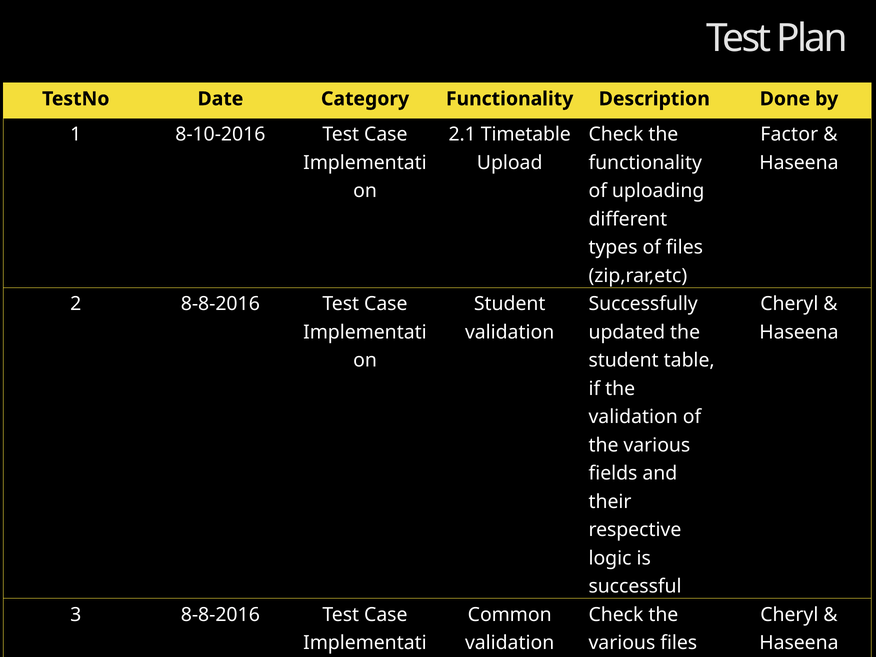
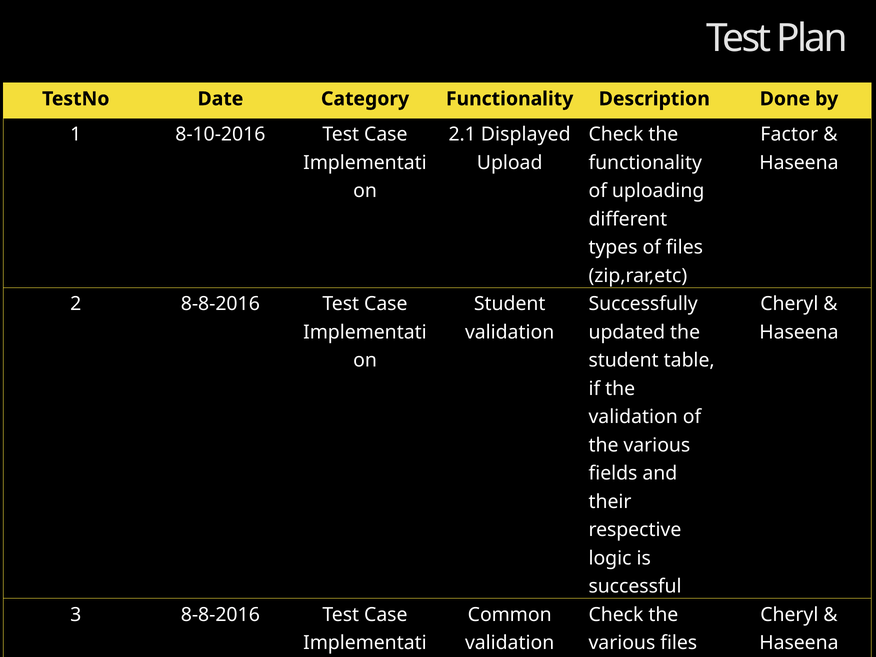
Timetable: Timetable -> Displayed (526, 134)
